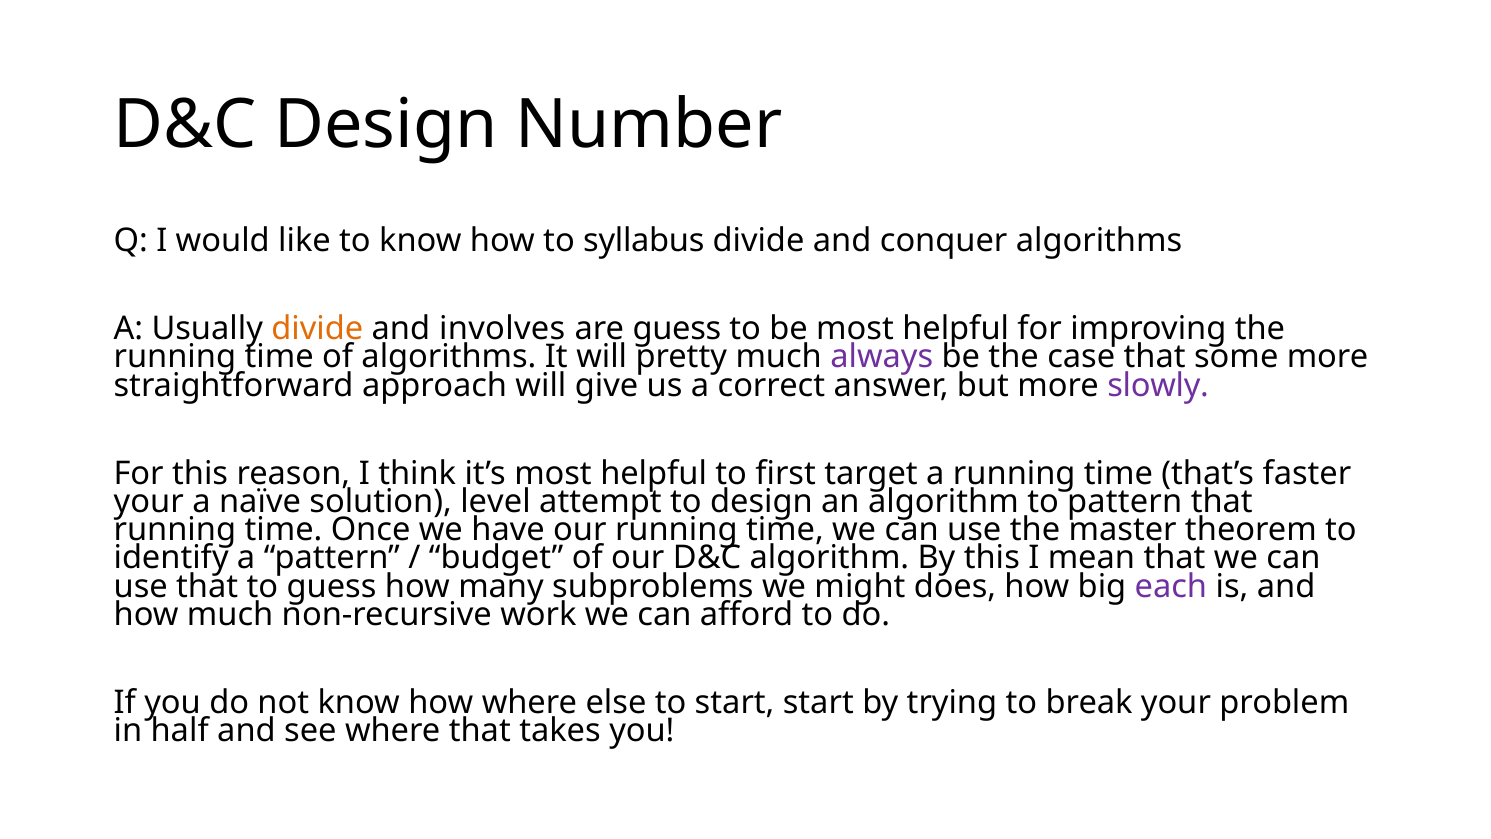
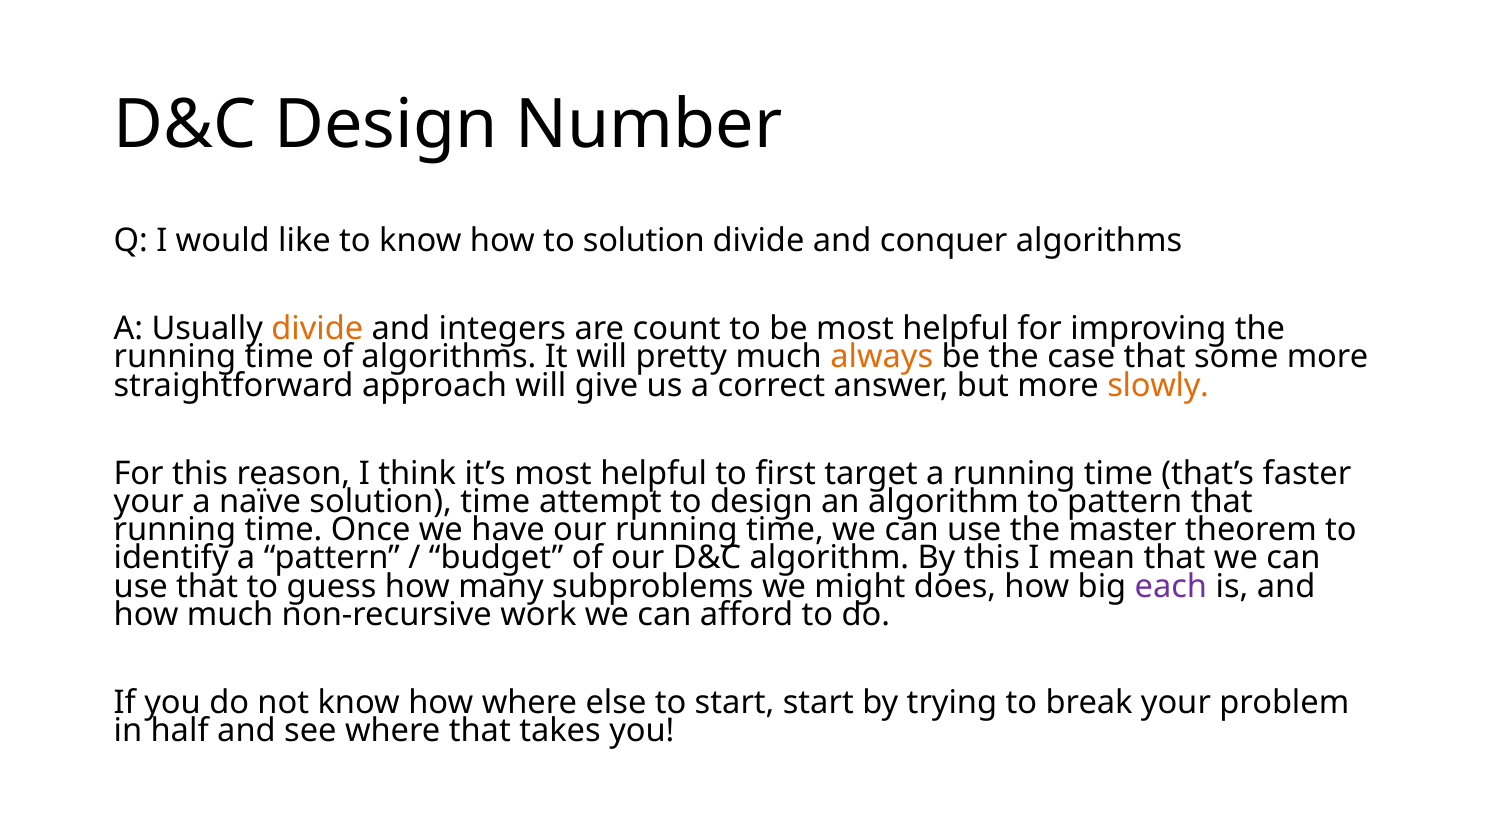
to syllabus: syllabus -> solution (644, 241)
involves: involves -> integers (502, 329)
are guess: guess -> count (677, 329)
always colour: purple -> orange (882, 357)
slowly colour: purple -> orange (1158, 385)
solution level: level -> time (495, 502)
